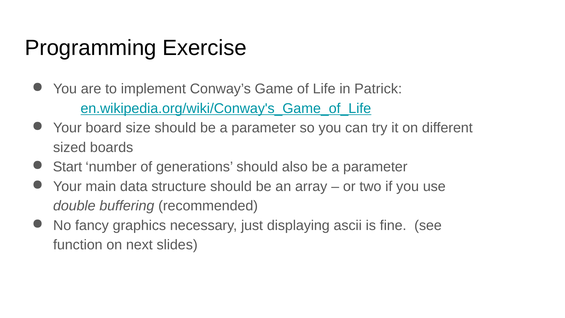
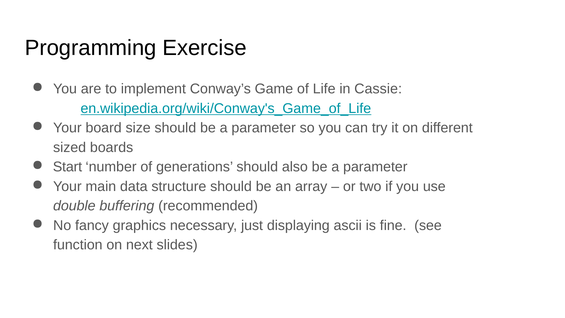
Patrick: Patrick -> Cassie (378, 89)
